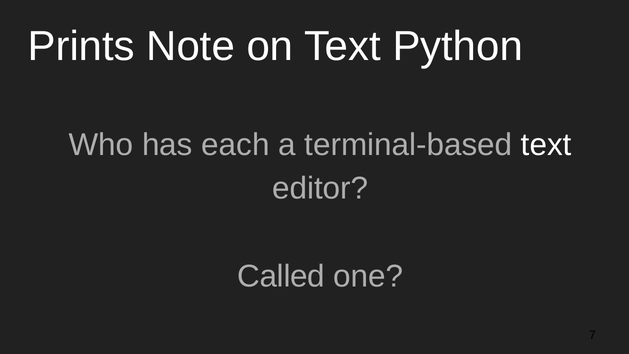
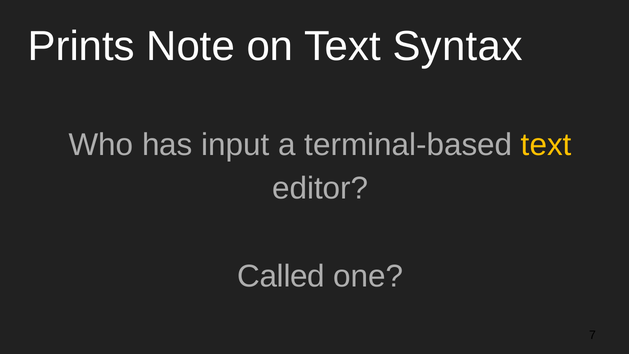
Python: Python -> Syntax (458, 46)
each: each -> input (235, 145)
text colour: white -> yellow (546, 145)
